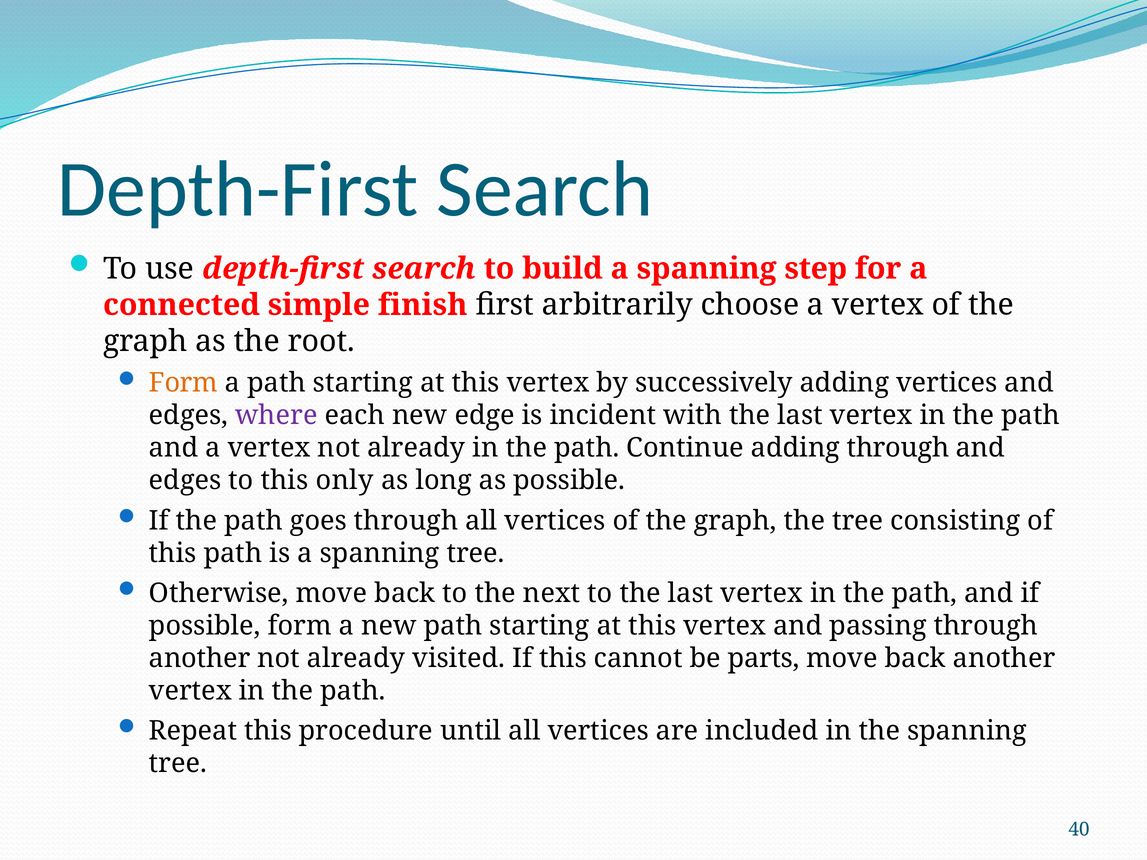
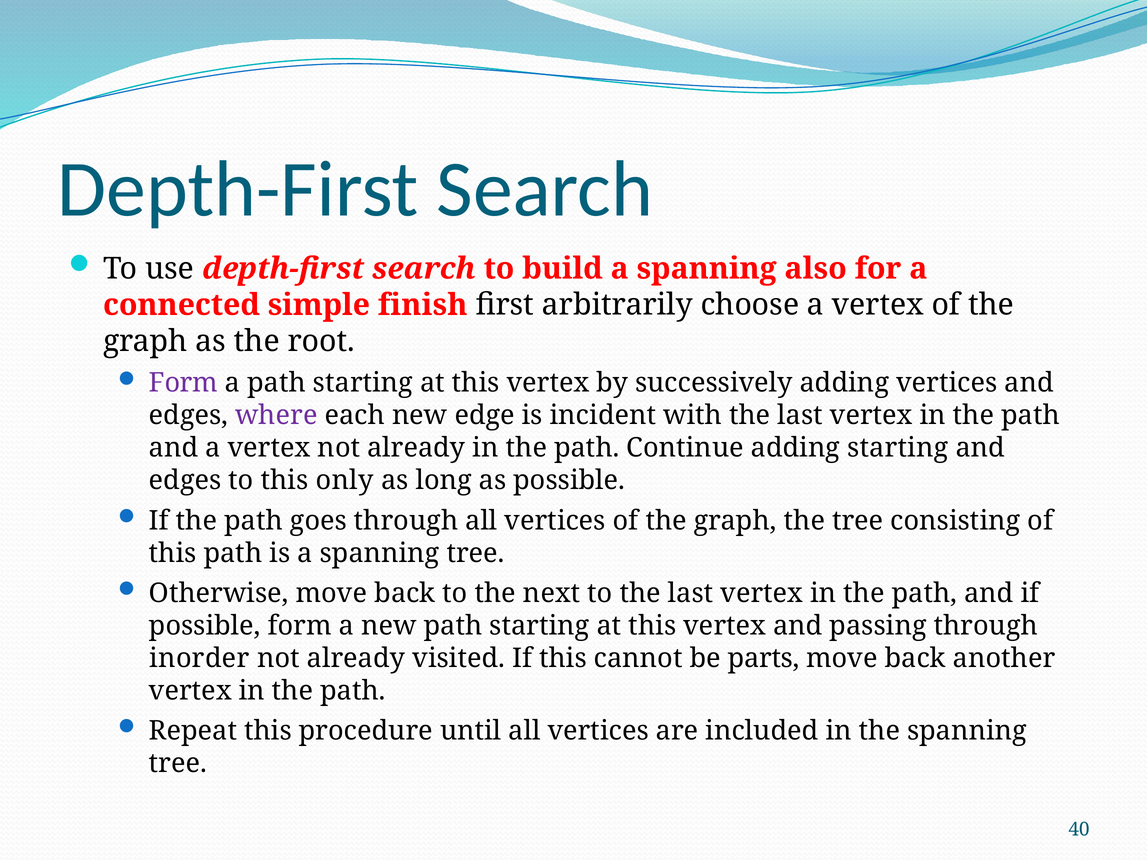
step: step -> also (816, 269)
Form colour: orange -> purple (183, 383)
adding through: through -> starting (898, 448)
another: another -> inorder (199, 658)
